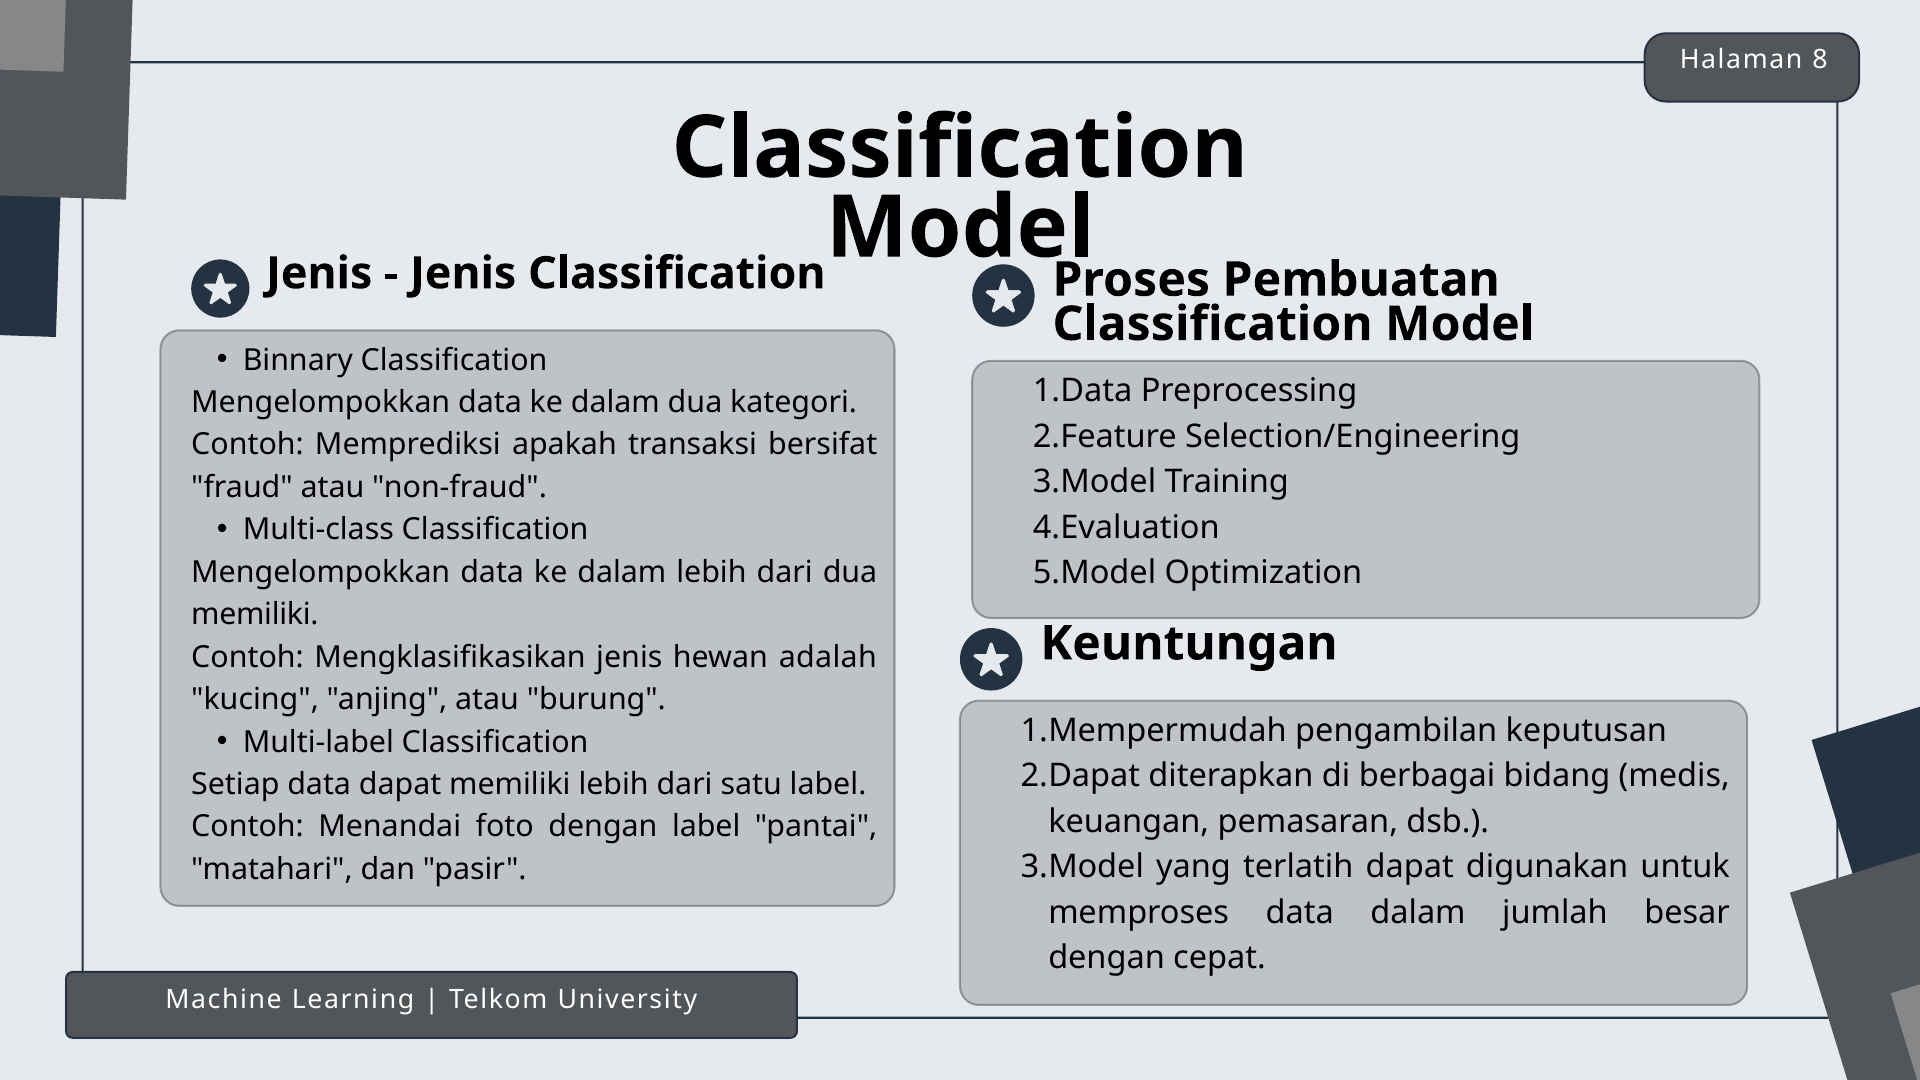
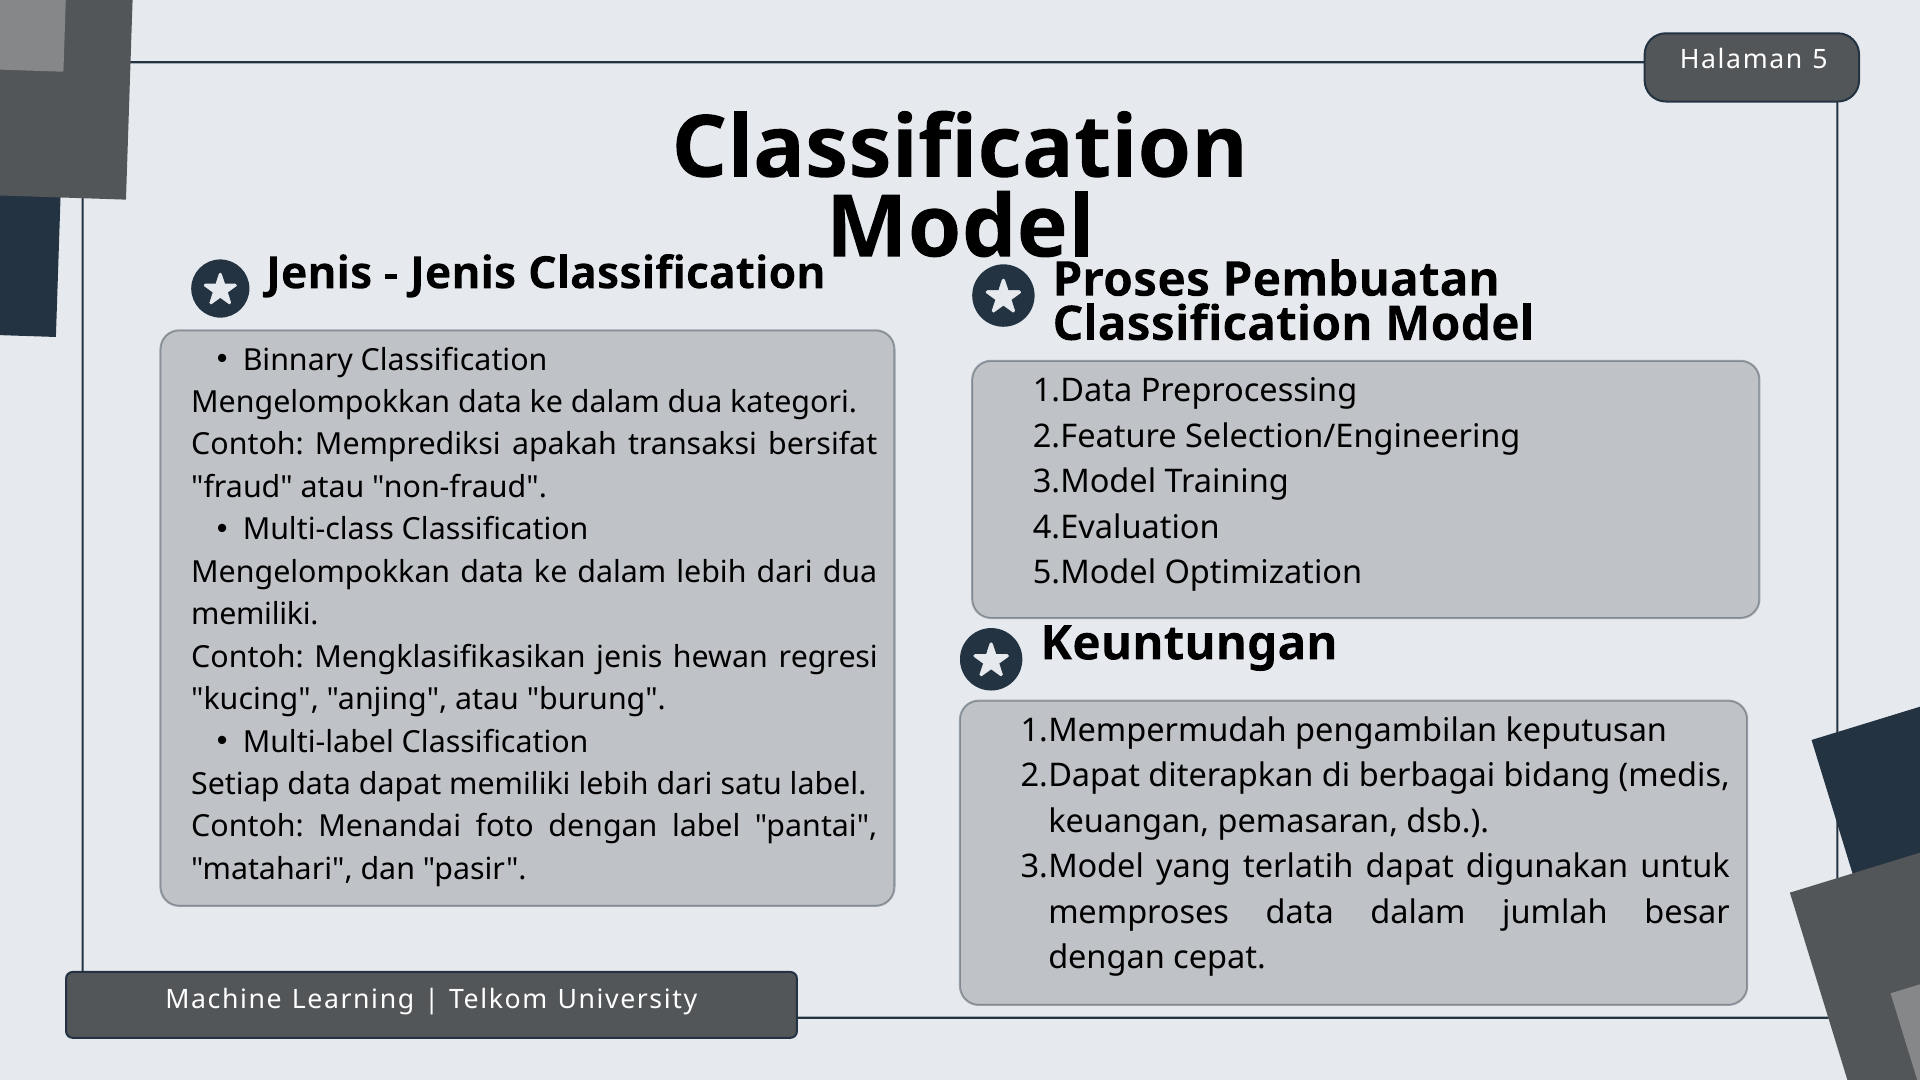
8: 8 -> 5 (1820, 60)
adalah: adalah -> regresi (828, 657)
